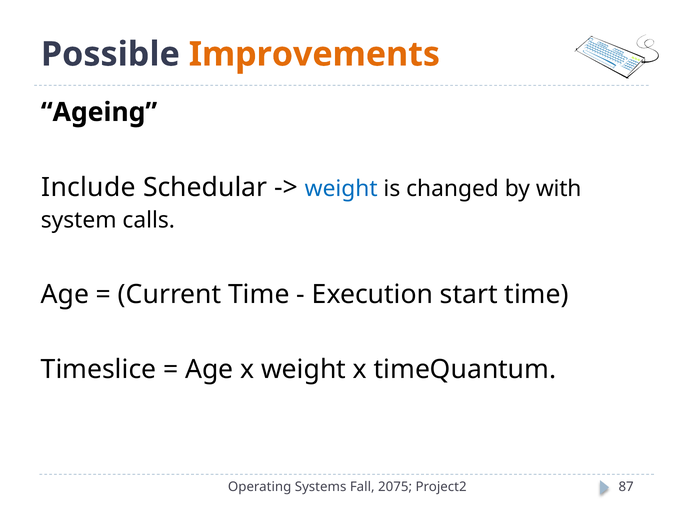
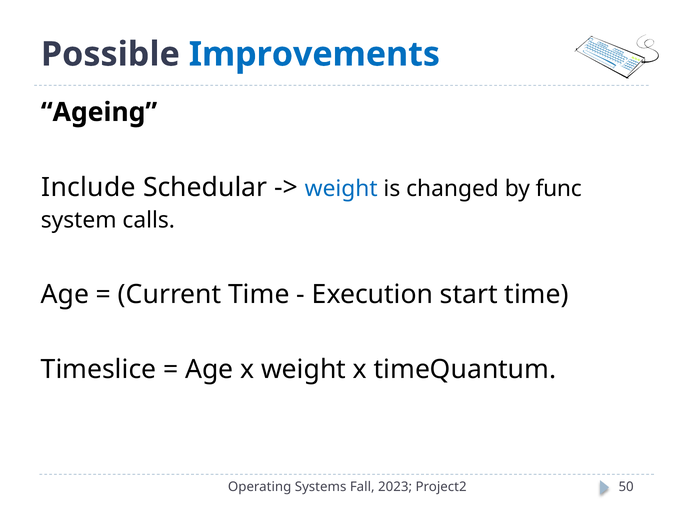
Improvements colour: orange -> blue (314, 54)
with: with -> func (559, 189)
2075: 2075 -> 2023 (395, 487)
87: 87 -> 50 (626, 487)
